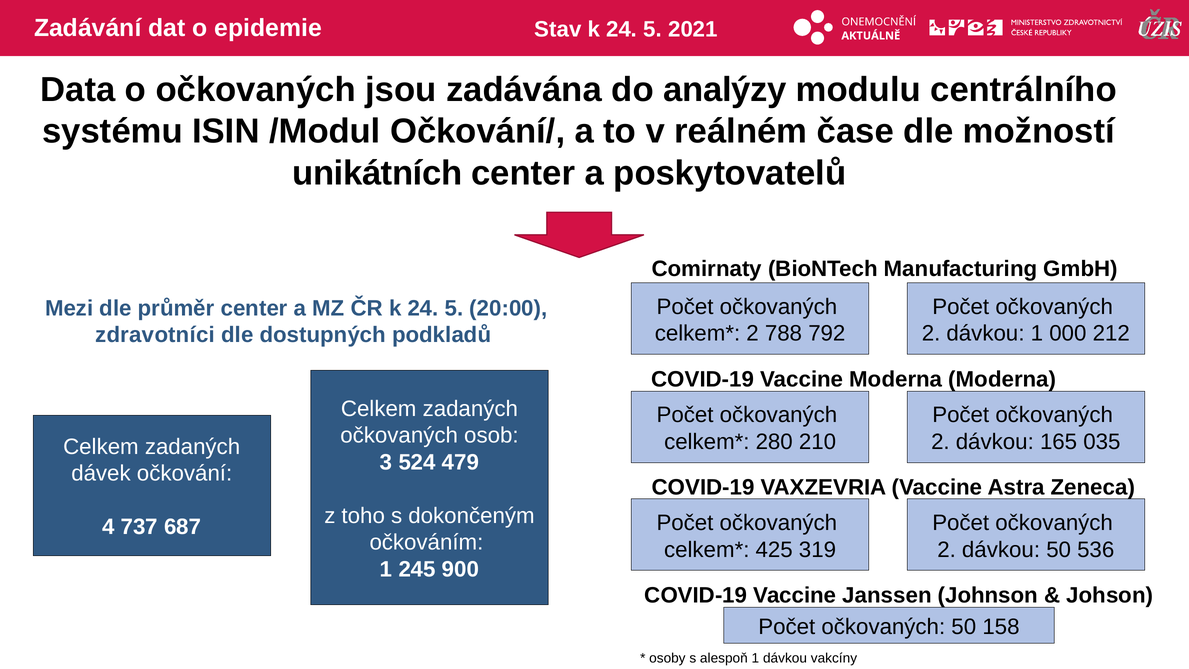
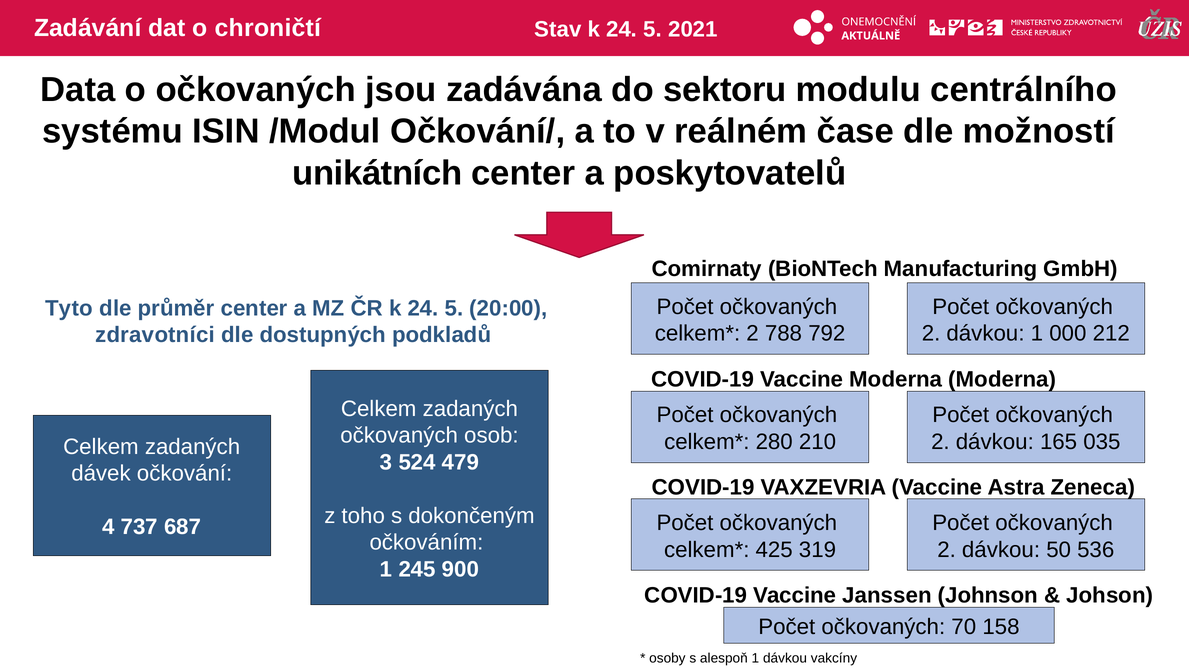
epidemie: epidemie -> chroničtí (268, 28)
analýzy: analýzy -> sektoru (725, 90)
Mezi: Mezi -> Tyto (69, 308)
očkovaných 50: 50 -> 70 (964, 627)
